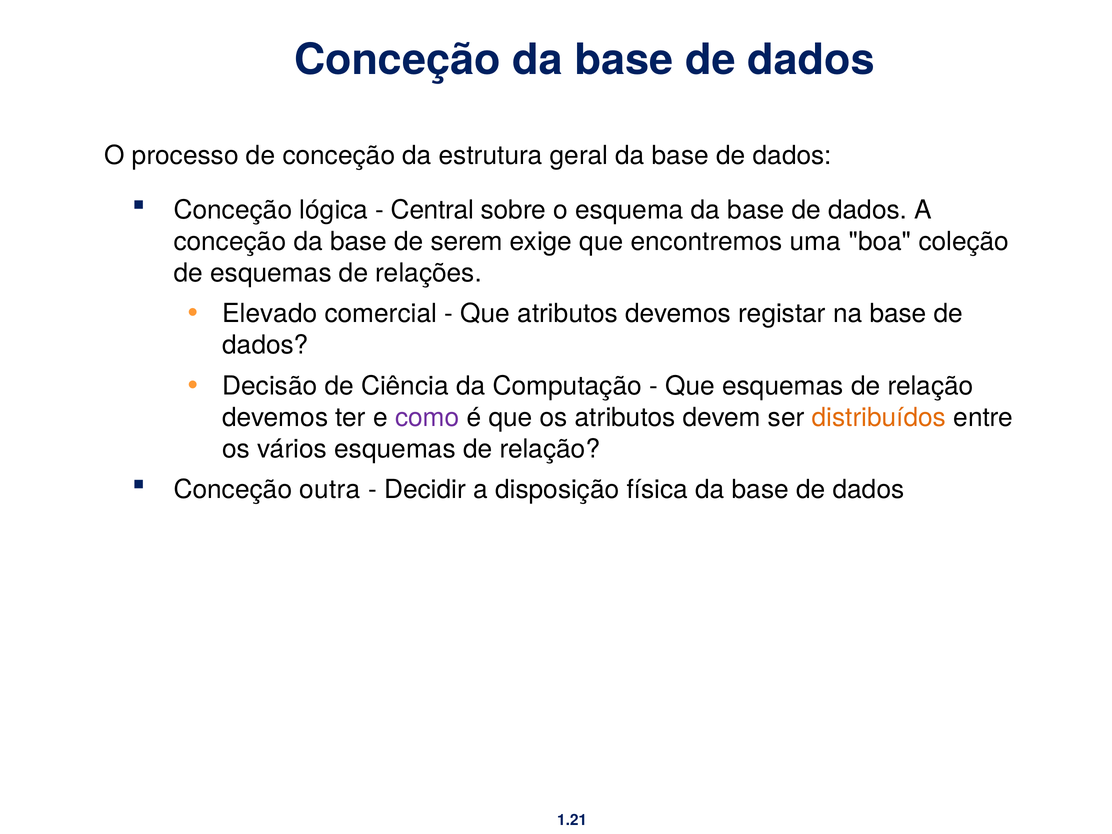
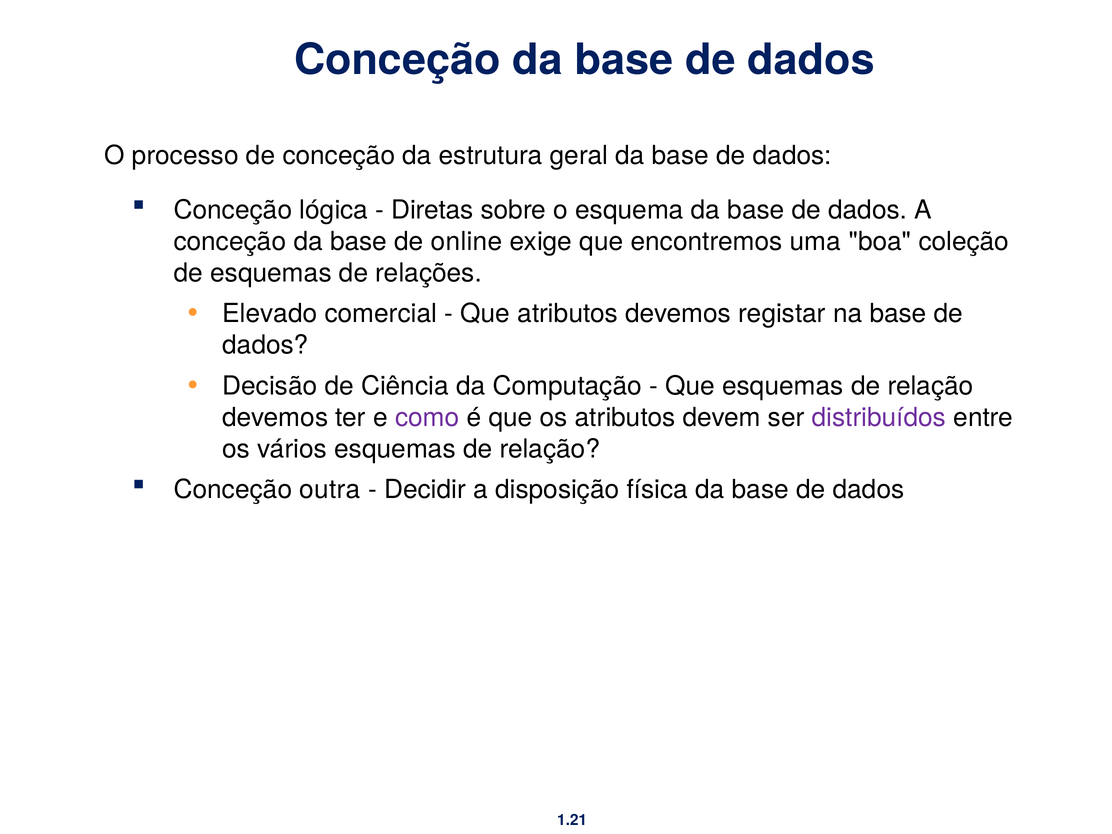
Central: Central -> Diretas (432, 210)
serem: serem -> online (467, 241)
distribuídos colour: orange -> purple (879, 417)
